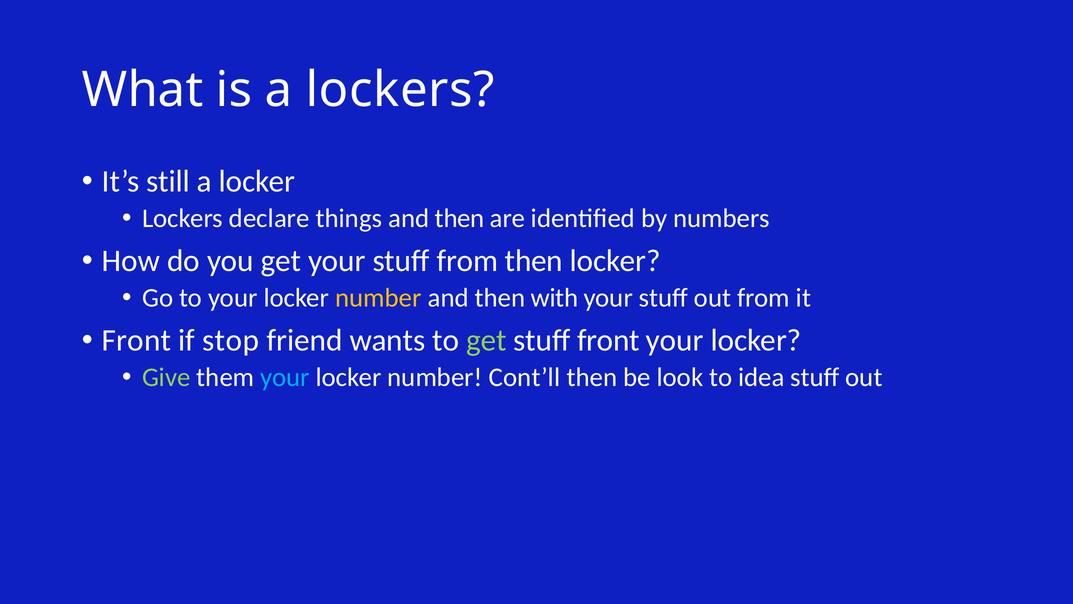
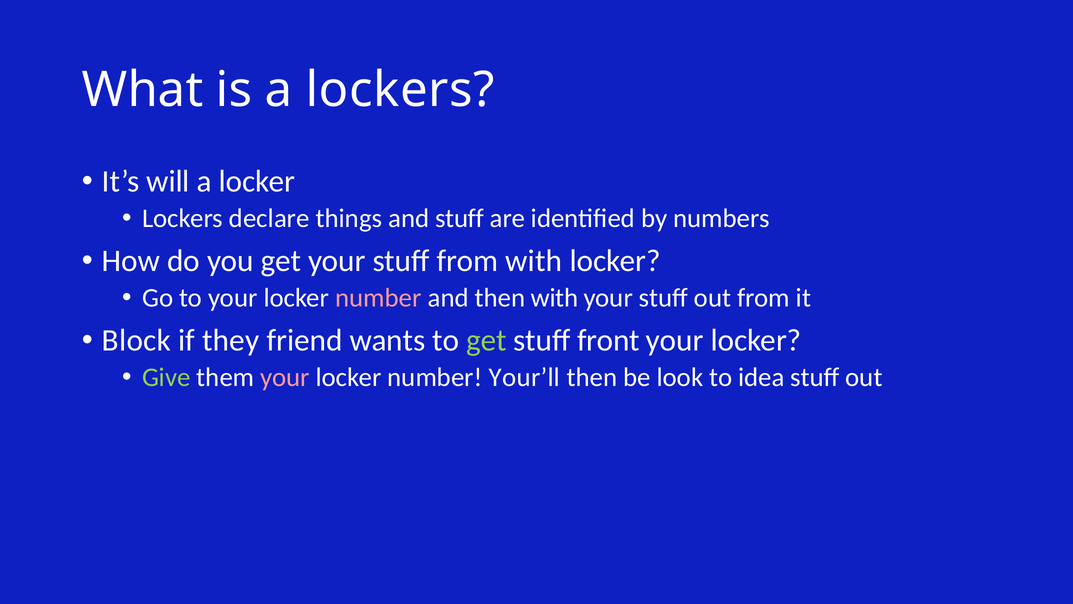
still: still -> will (168, 181)
things and then: then -> stuff (460, 218)
from then: then -> with (534, 261)
number colour: yellow -> pink (378, 298)
Front: Front -> Block (136, 340)
stop: stop -> they (231, 340)
your colour: light blue -> pink (285, 377)
Cont’ll: Cont’ll -> Your’ll (525, 377)
